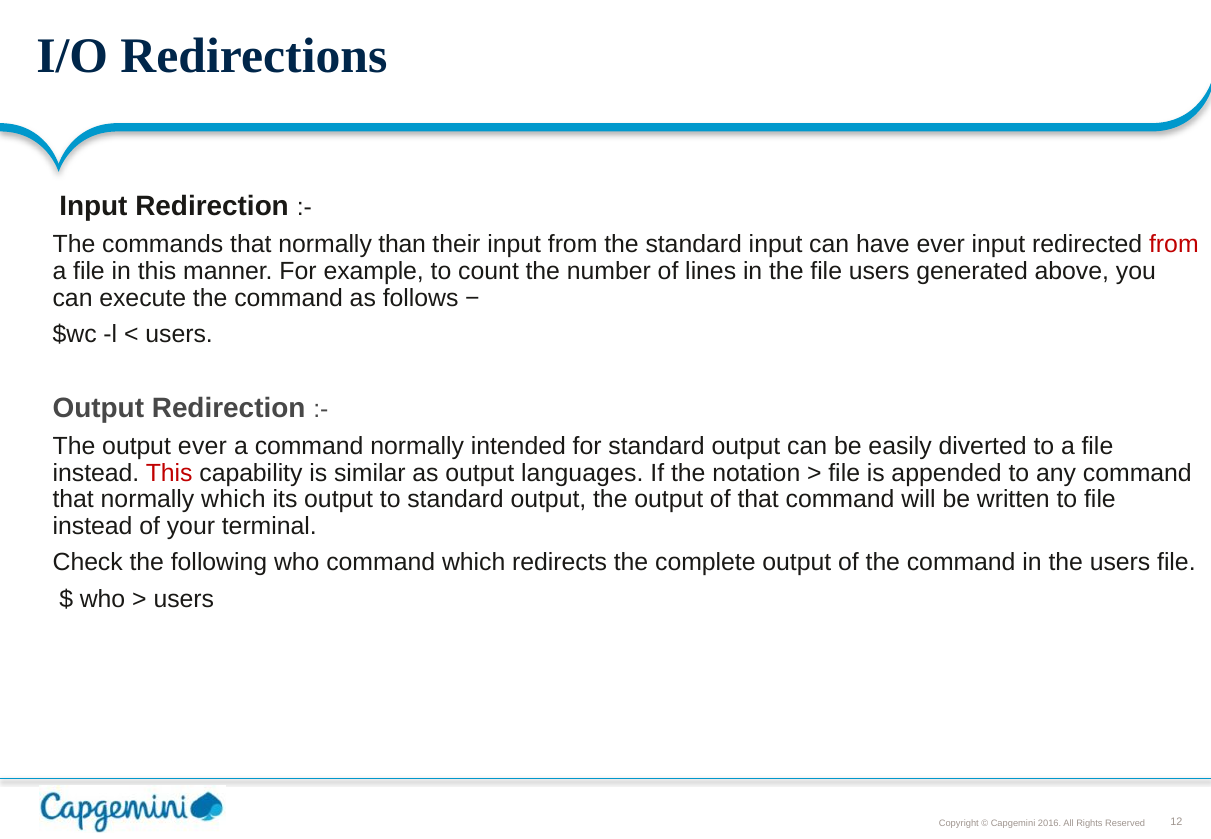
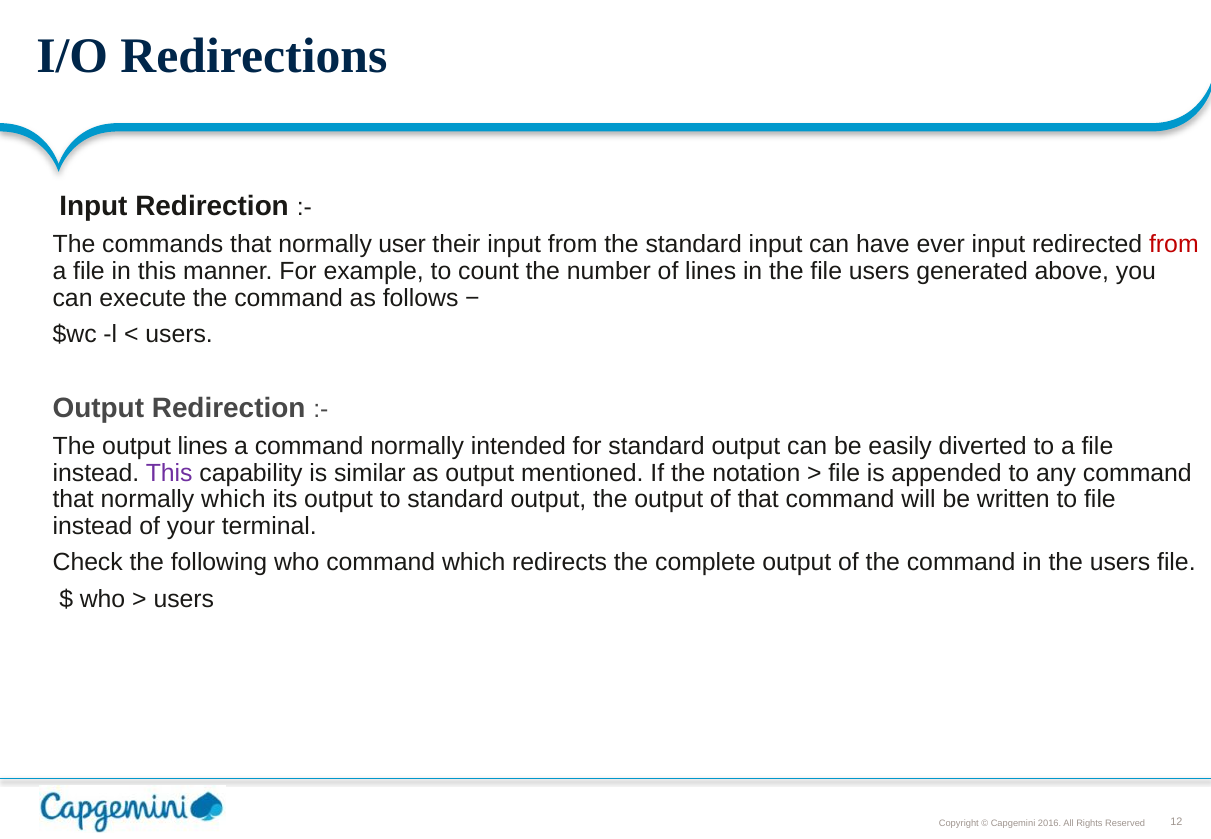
than: than -> user (402, 244)
output ever: ever -> lines (203, 446)
This colour: red -> purple (169, 473)
languages: languages -> mentioned (582, 473)
